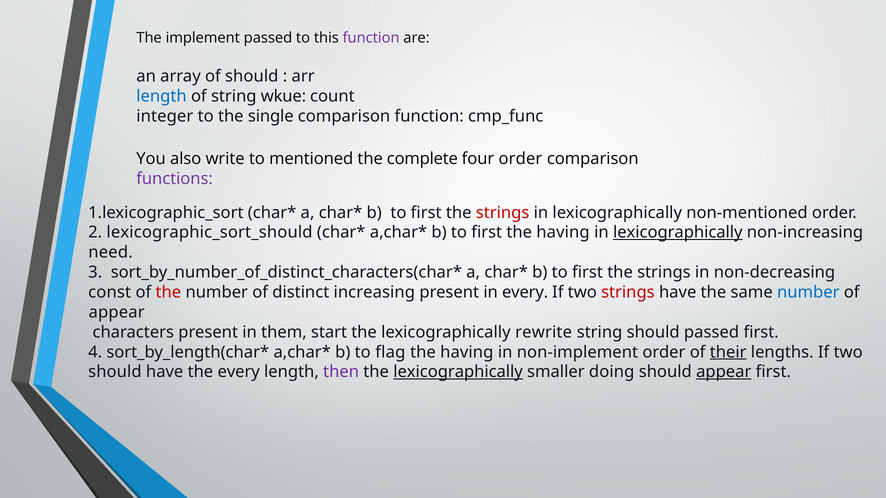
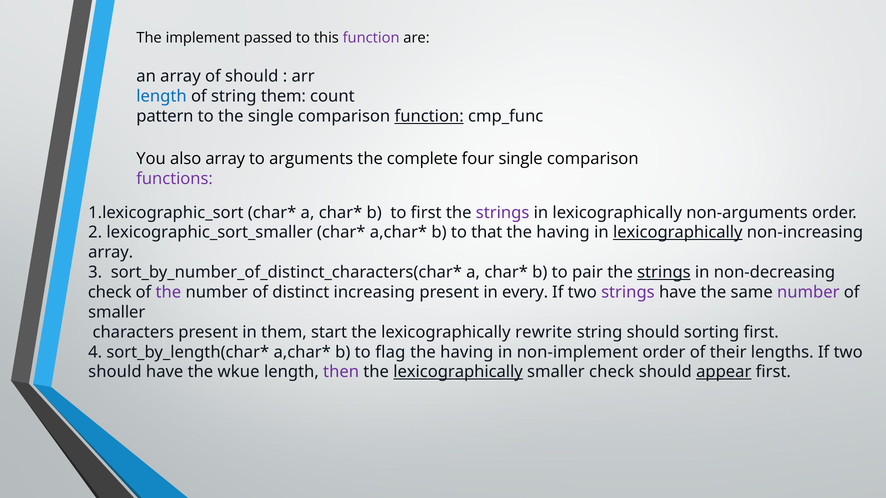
string wkue: wkue -> them (283, 96)
integer: integer -> pattern (165, 116)
function underline: none -> present (429, 116)
also write: write -> array (225, 159)
mentioned: mentioned -> arguments (311, 159)
four order: order -> single (521, 159)
strings colour: red -> purple (503, 213)
non-mentioned: non-mentioned -> non-arguments (747, 213)
lexicographic_sort_should: lexicographic_sort_should -> lexicographic_sort_smaller (210, 233)
first: first -> that (487, 233)
need: need -> array (111, 253)
first: first -> pair (587, 273)
strings underline: none -> present (664, 273)
const: const -> check (110, 292)
the colour: red -> purple (168, 292)
strings colour: red -> purple (628, 292)
number colour: blue -> purple (808, 292)
appear: appear -> smaller (117, 312)
should passed: passed -> sorting (712, 332)
their underline: present -> none (728, 352)
the every: every -> wkue (239, 372)
smaller doing: doing -> check (612, 372)
